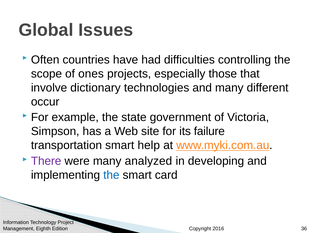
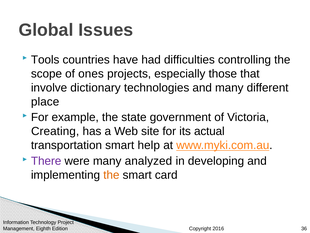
Often: Often -> Tools (45, 60)
occur: occur -> place (45, 101)
Simpson: Simpson -> Creating (55, 131)
failure: failure -> actual (209, 131)
the colour: blue -> orange (111, 175)
